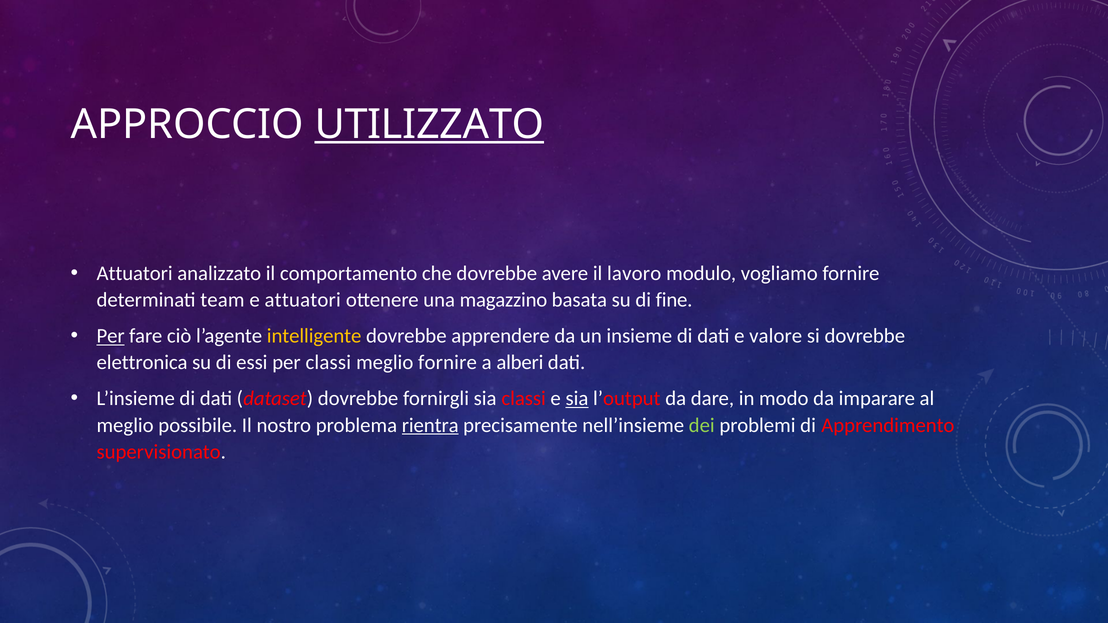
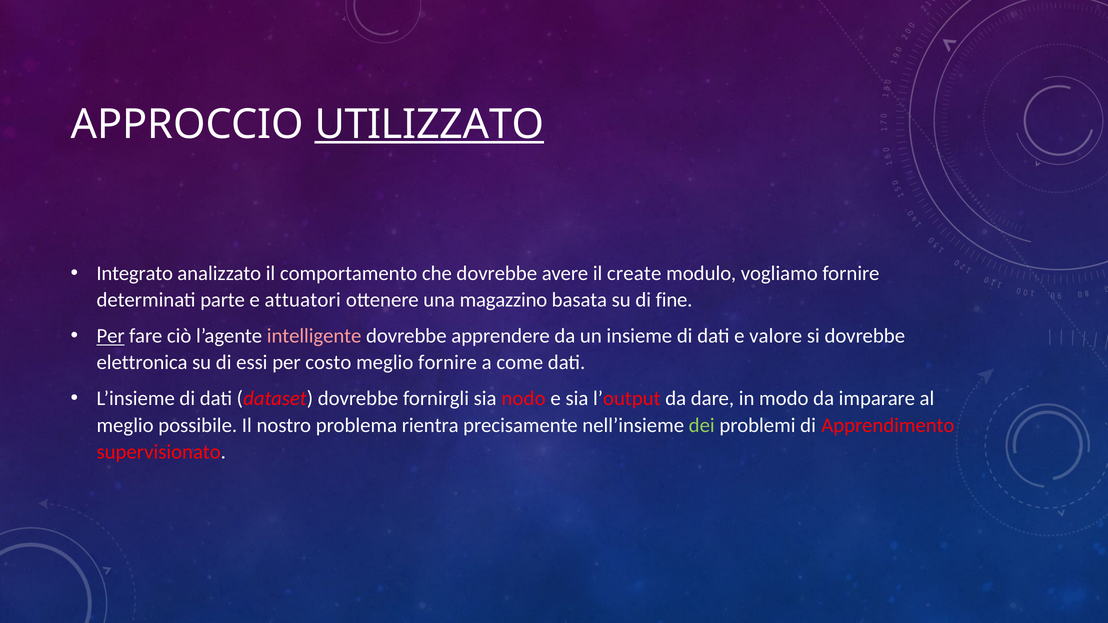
Attuatori: Attuatori -> Integrato (135, 274)
lavoro: lavoro -> create (634, 274)
team: team -> parte (223, 300)
intelligente colour: yellow -> pink (314, 336)
per classi: classi -> costo (328, 363)
alberi: alberi -> come (520, 363)
sia classi: classi -> nodo (524, 399)
sia underline: present -> none (577, 399)
rientra underline: present -> none (430, 425)
